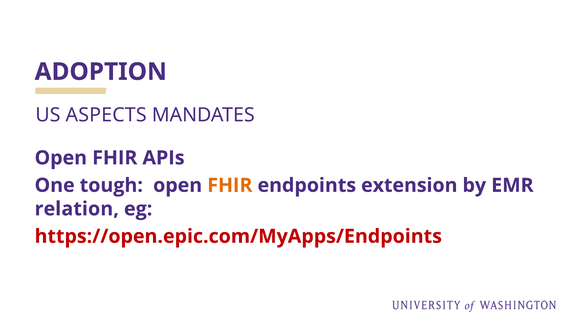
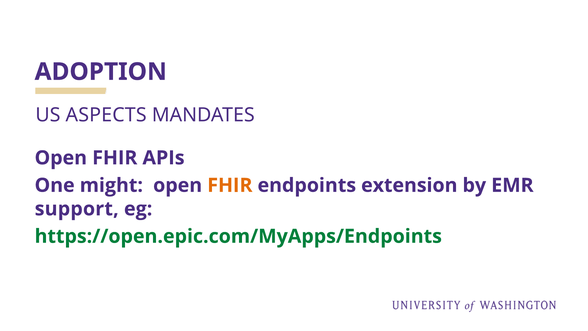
tough: tough -> might (111, 185)
relation: relation -> support (77, 209)
https://open.epic.com/MyApps/Endpoints colour: red -> green (238, 236)
